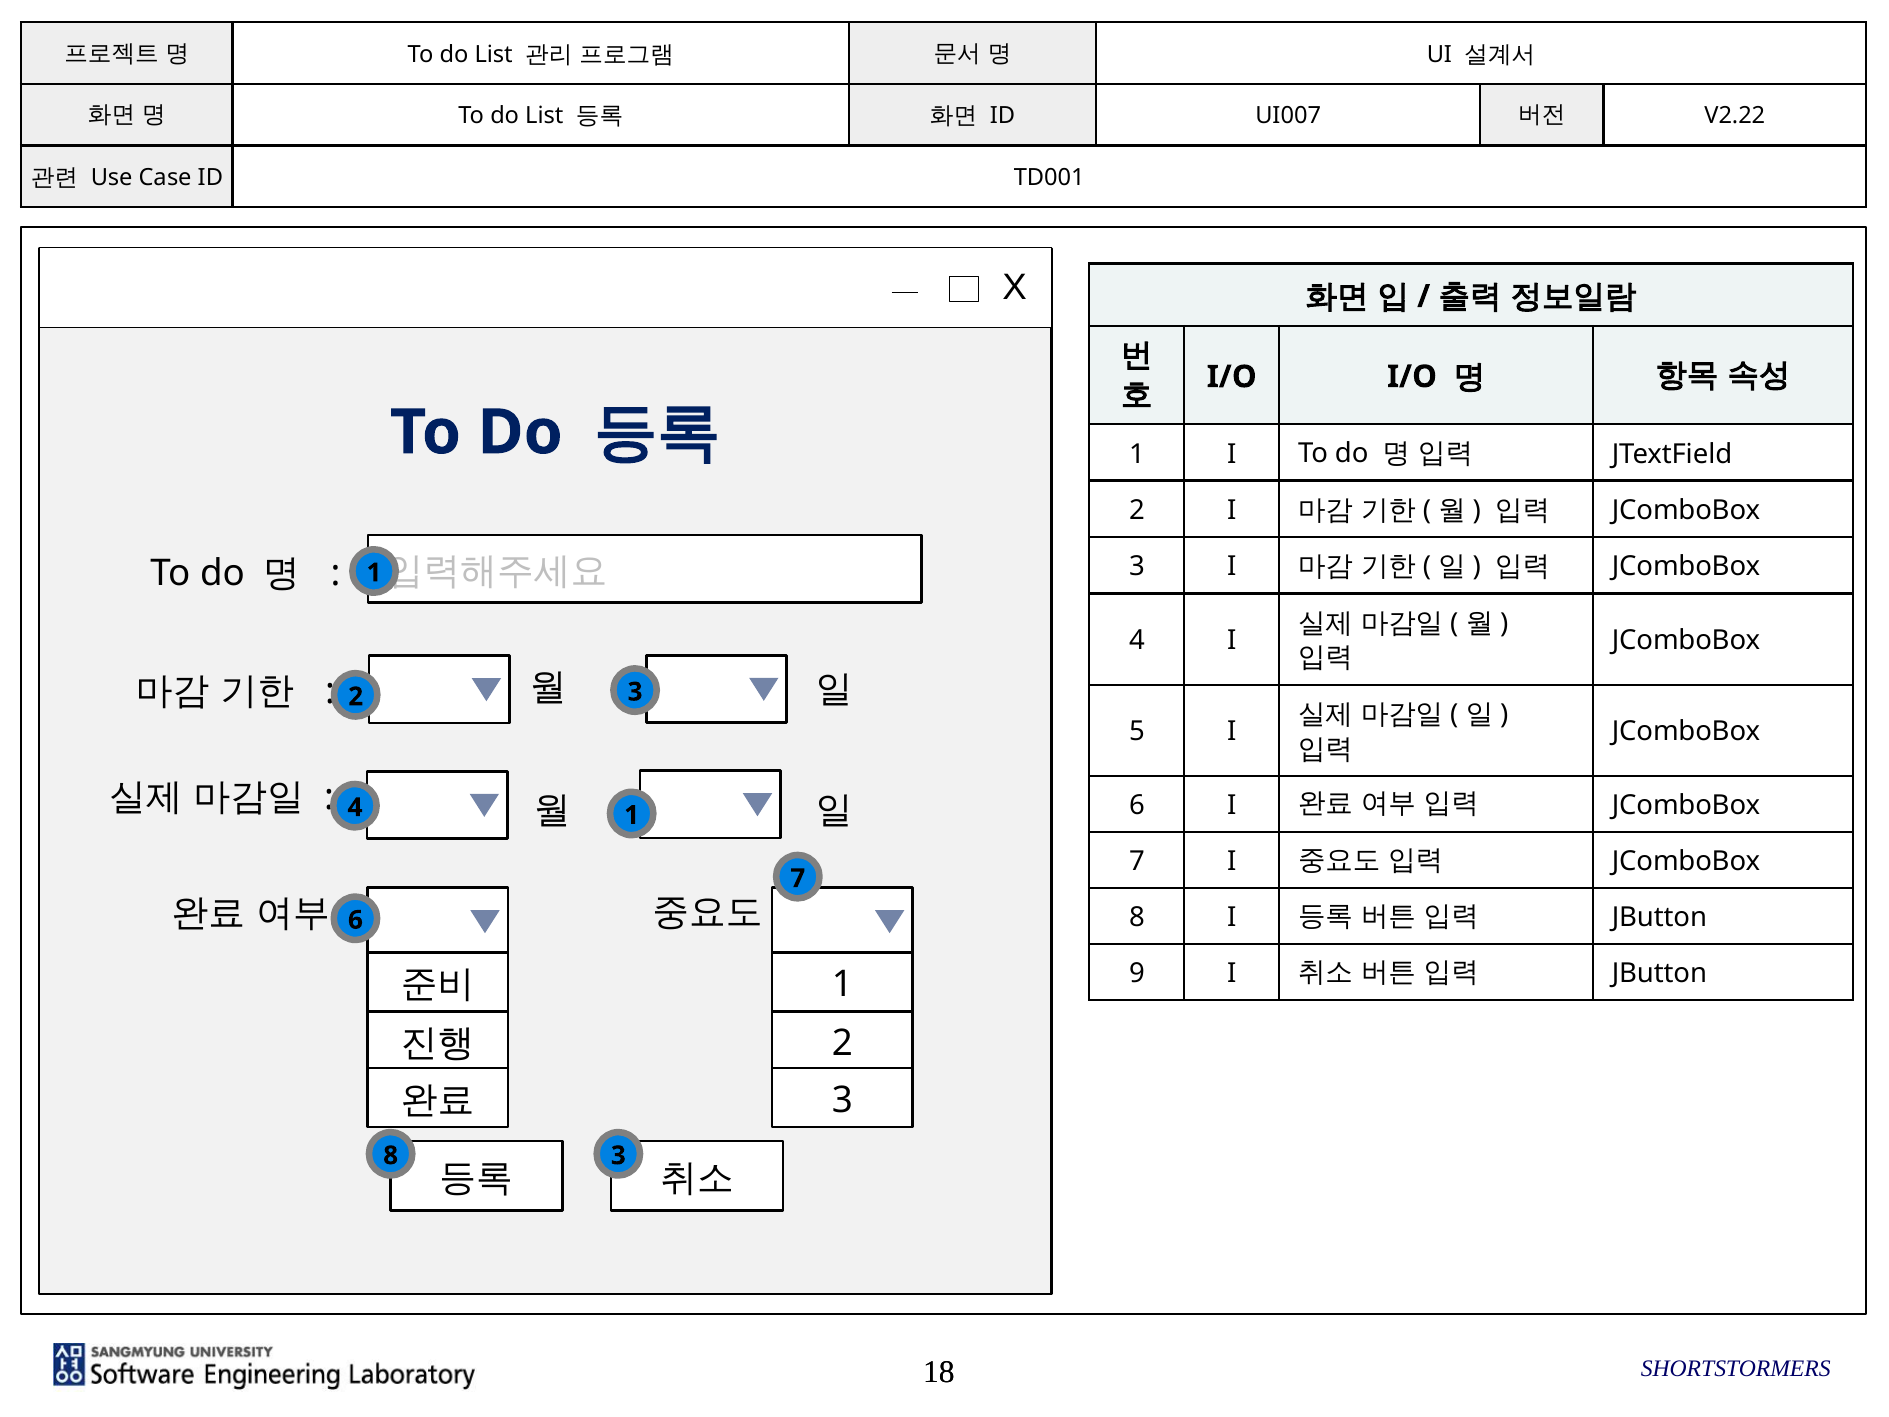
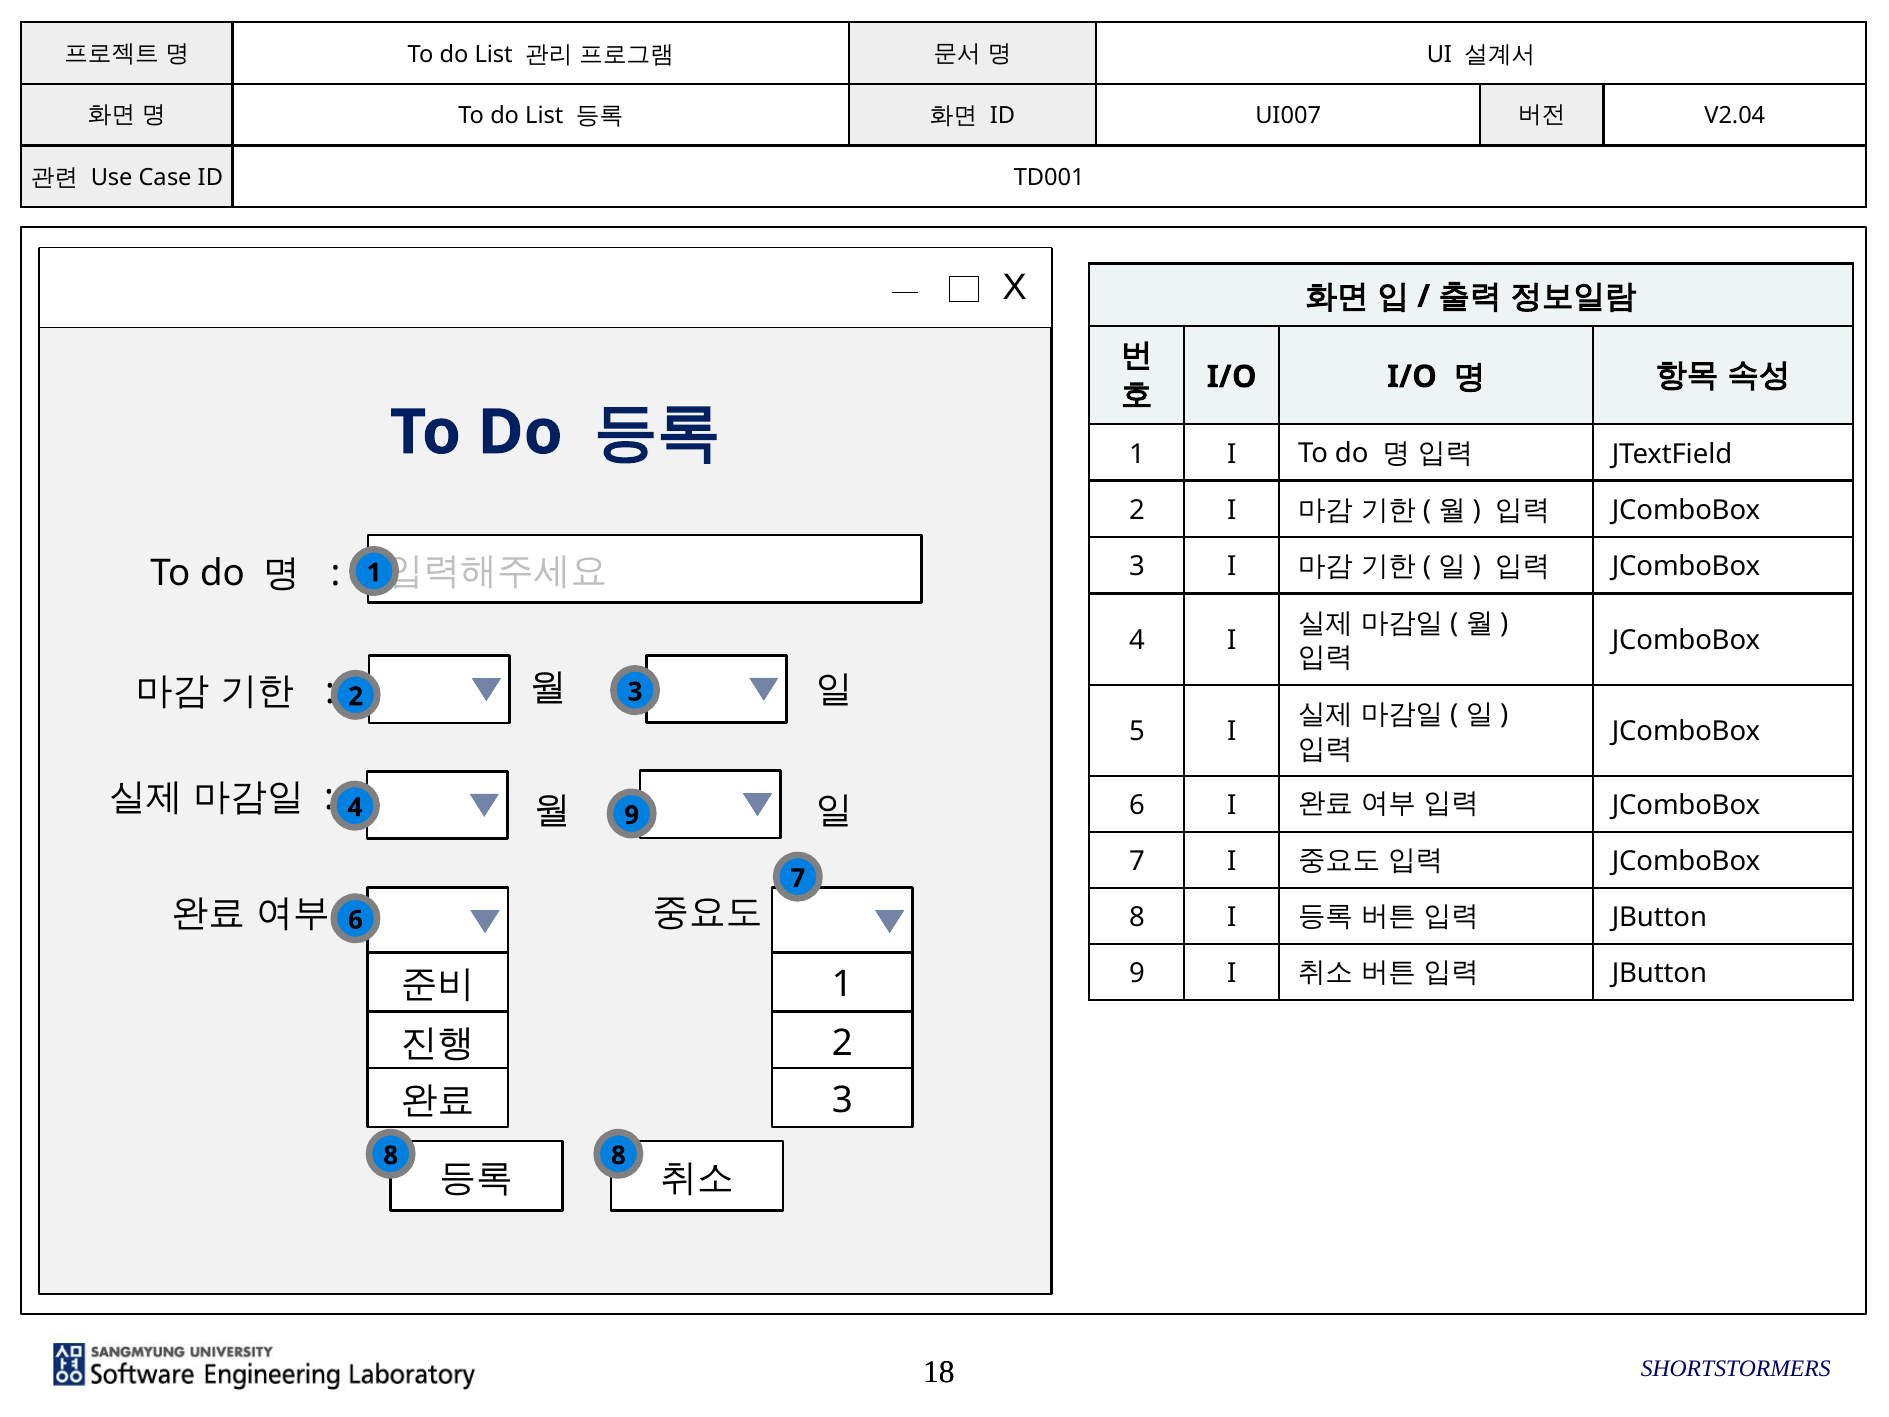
V2.22: V2.22 -> V2.04 (1735, 116)
4 1: 1 -> 9 (632, 815)
8 3: 3 -> 8 (618, 1155)
